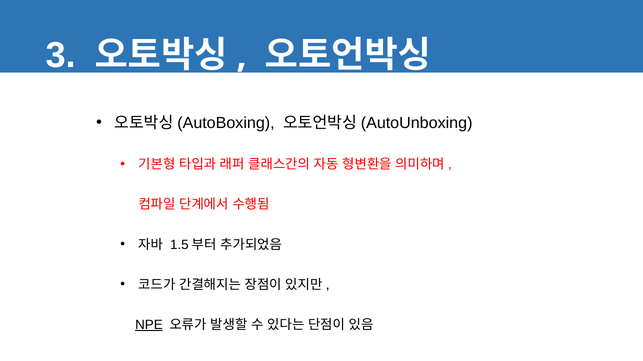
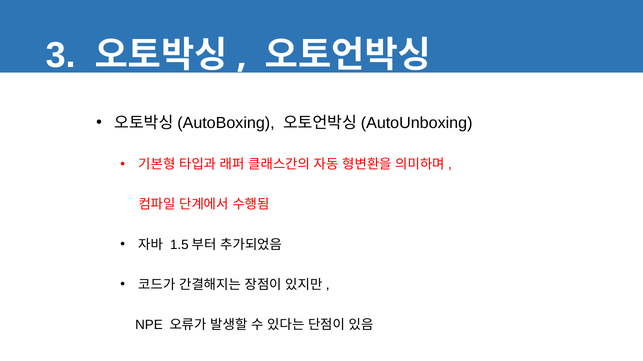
NPE underline: present -> none (149, 325)
